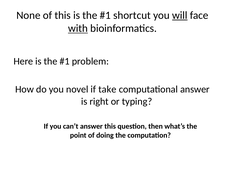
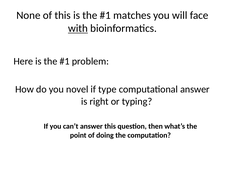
shortcut: shortcut -> matches (132, 15)
will underline: present -> none (180, 15)
take: take -> type (107, 89)
